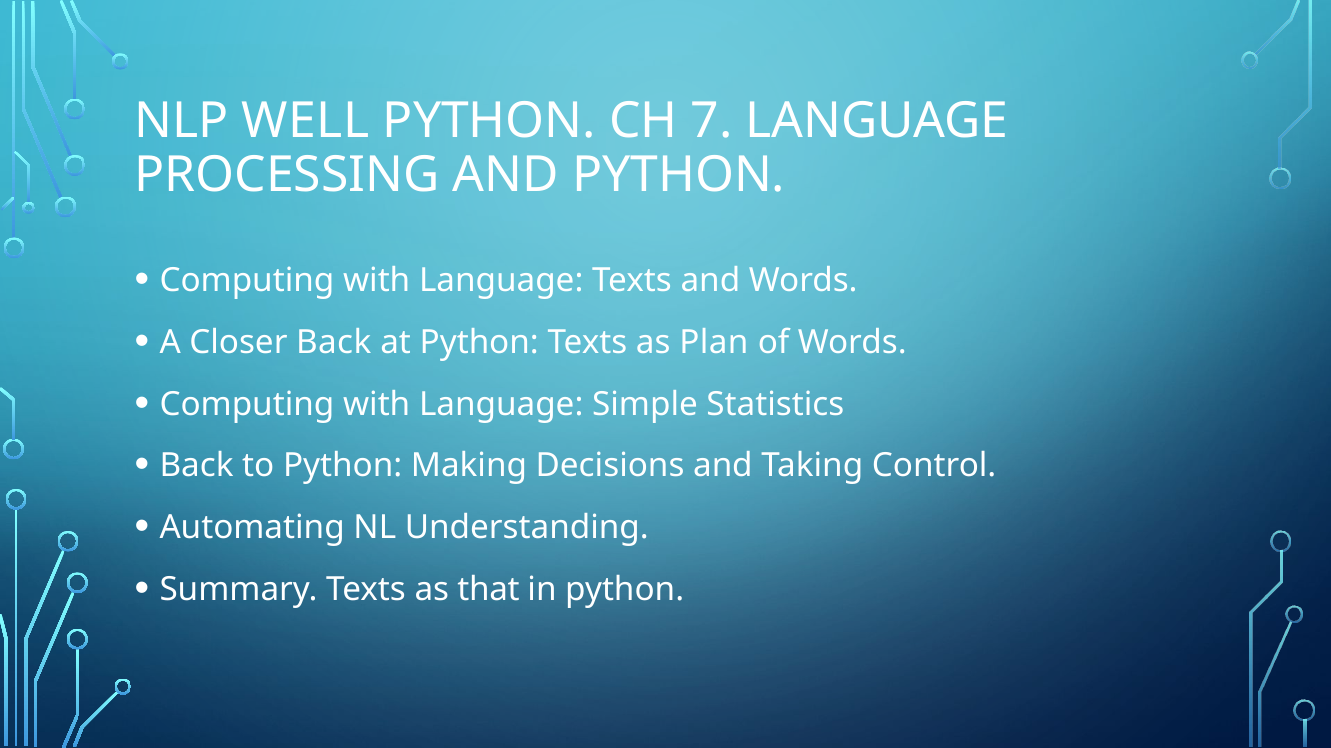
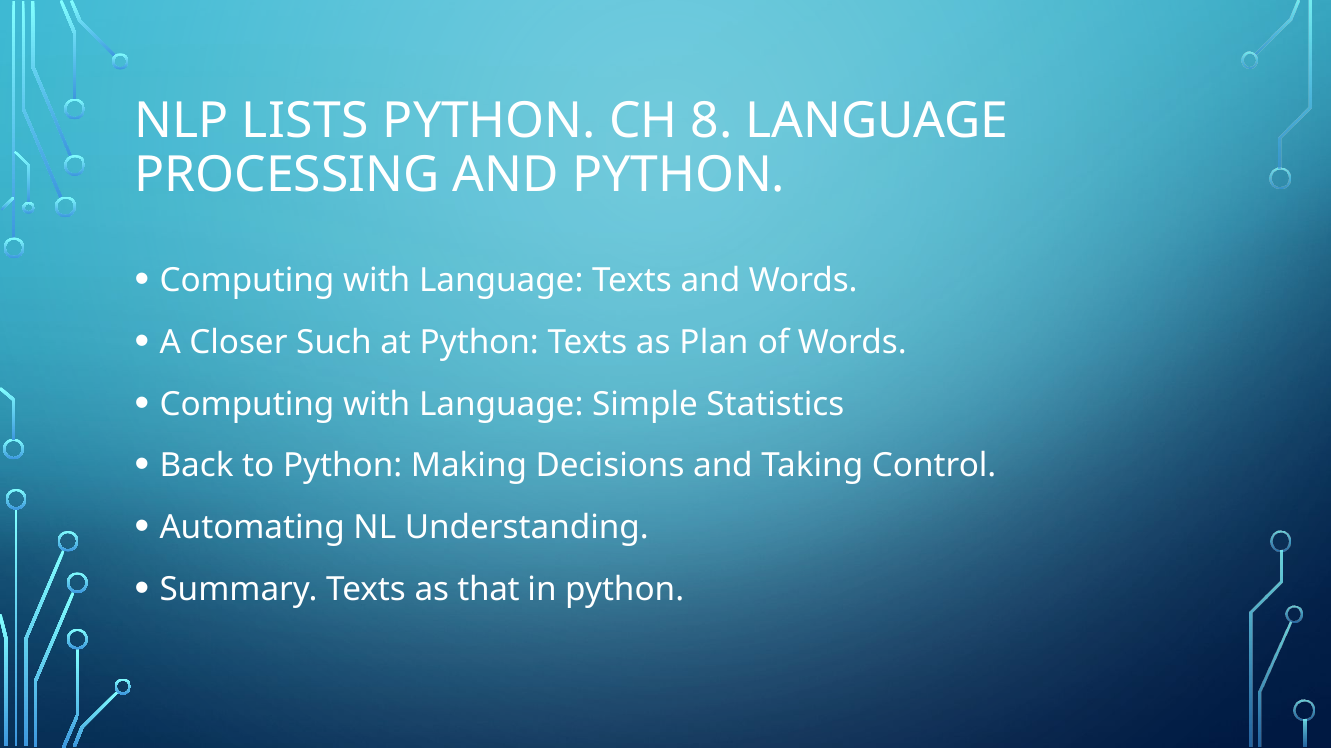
WELL: WELL -> LISTS (306, 121)
7: 7 -> 8 (711, 121)
Closer Back: Back -> Such (334, 343)
